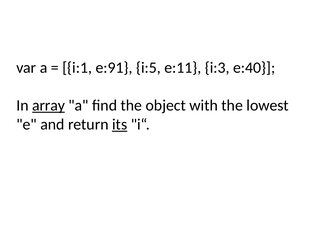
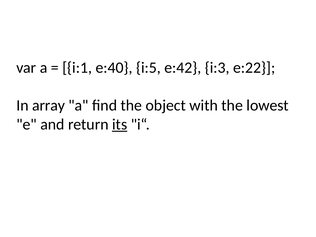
e:91: e:91 -> e:40 (114, 68)
e:11: e:11 -> e:42 (183, 68)
e:40: e:40 -> e:22 (254, 68)
array underline: present -> none (49, 105)
